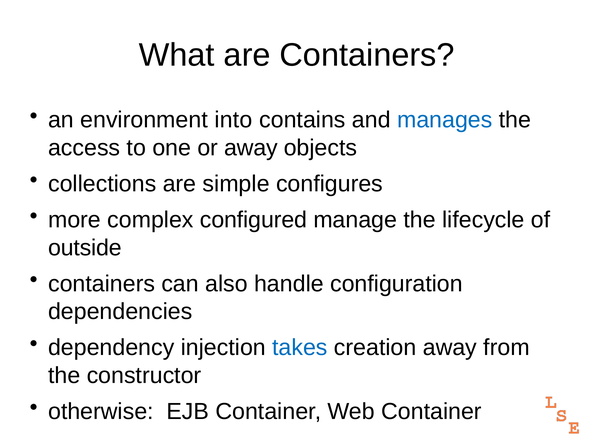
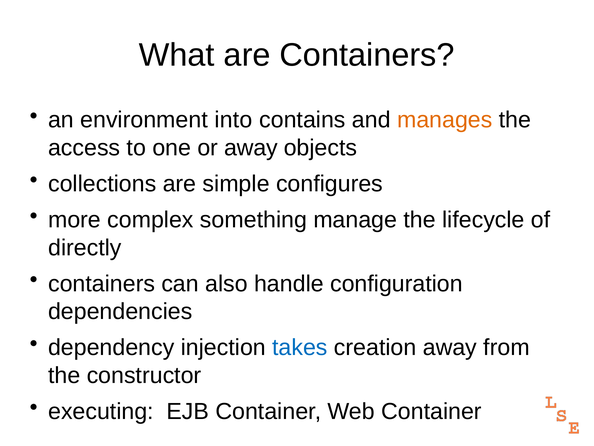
manages colour: blue -> orange (445, 120)
configured: configured -> something (253, 220)
outside: outside -> directly (85, 247)
otherwise: otherwise -> executing (101, 411)
